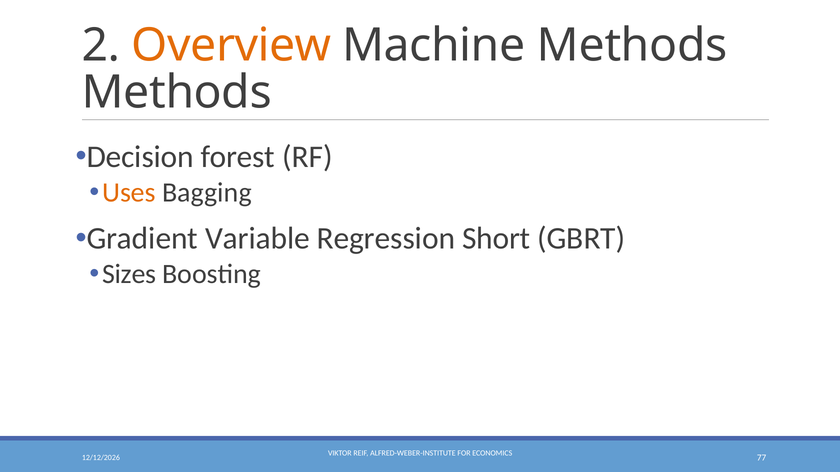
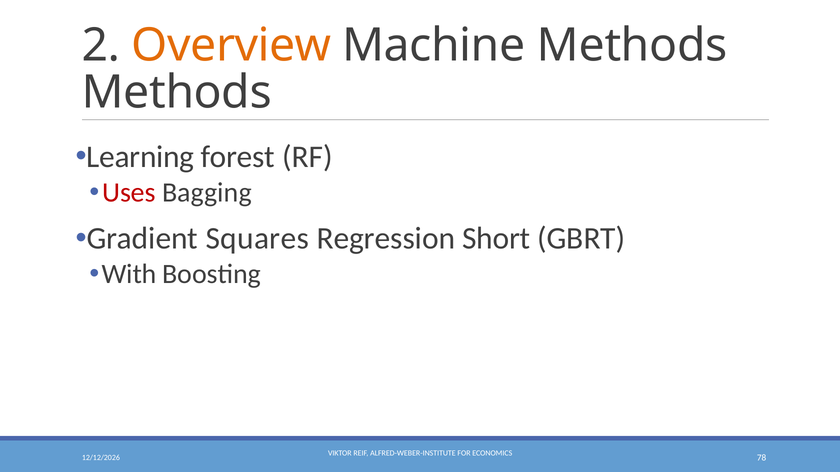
Decision: Decision -> Learning (140, 157)
Uses colour: orange -> red (129, 193)
Variable: Variable -> Squares (257, 239)
Sizes: Sizes -> With (129, 274)
77: 77 -> 78 (762, 458)
